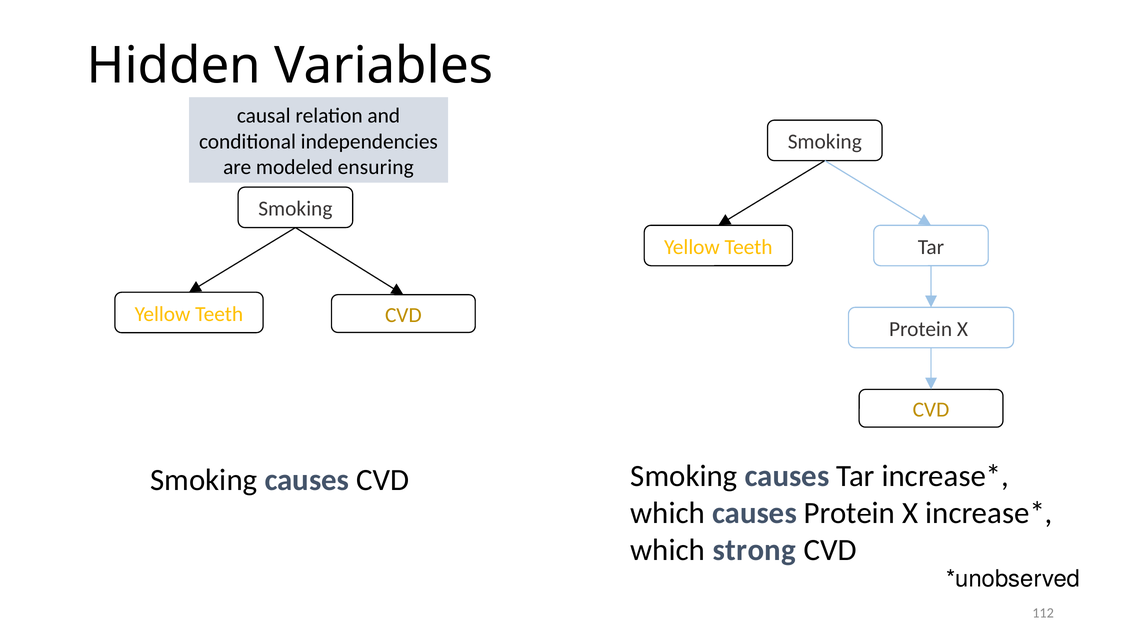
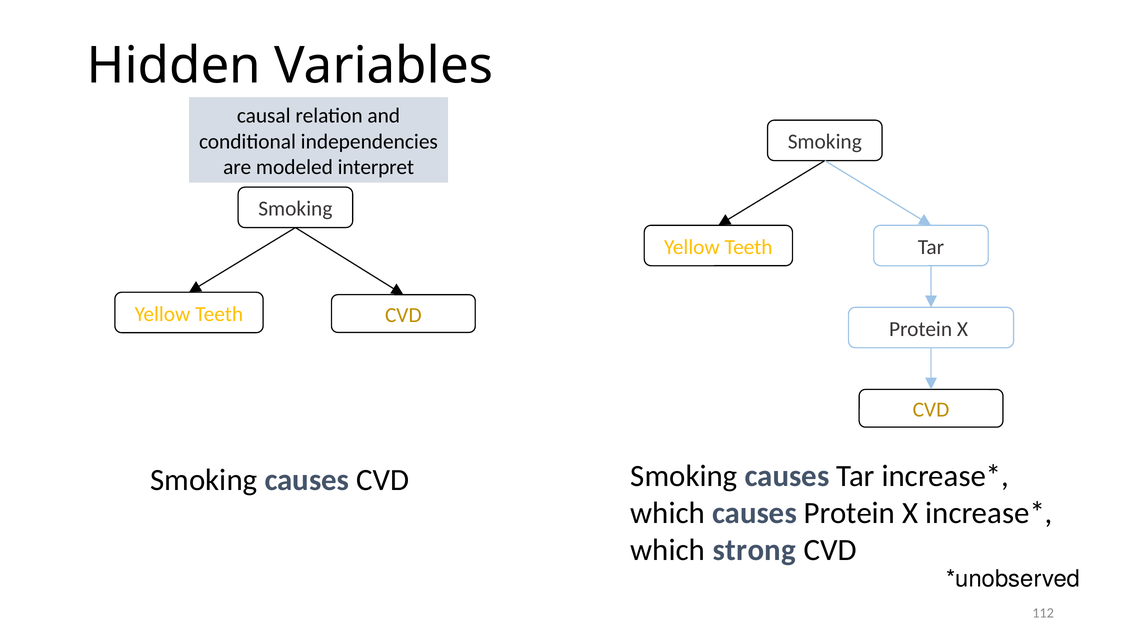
ensuring: ensuring -> interpret (376, 167)
